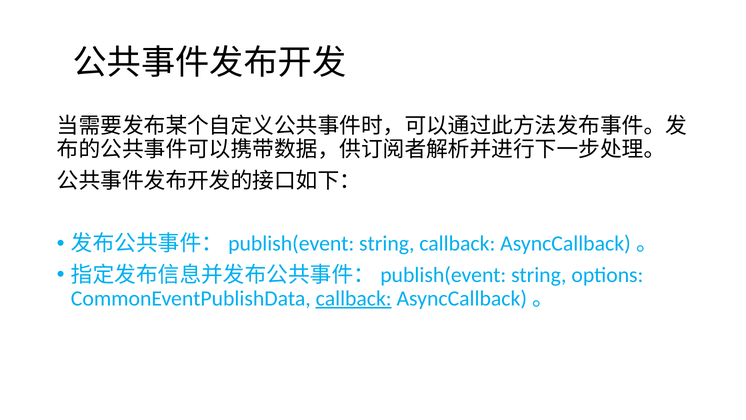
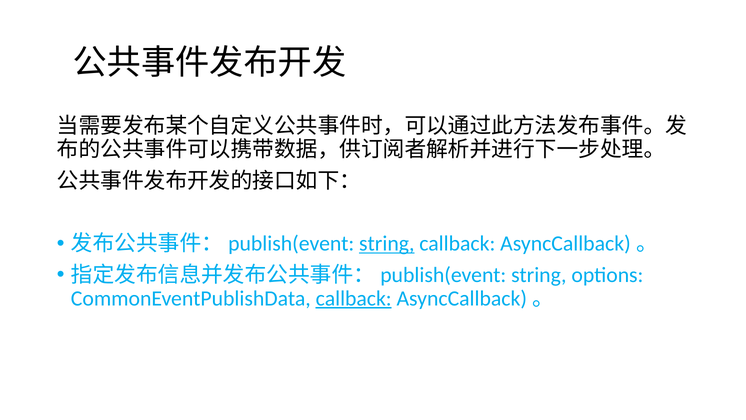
string underline: none -> present (387, 243)
